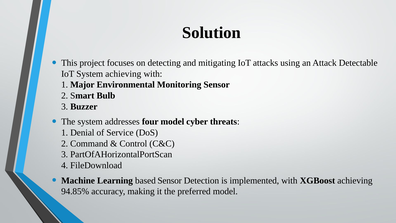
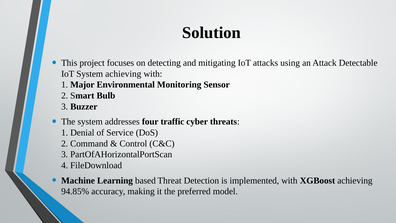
four model: model -> traffic (172, 122)
based Sensor: Sensor -> Threat (170, 180)
